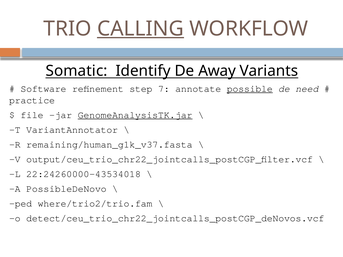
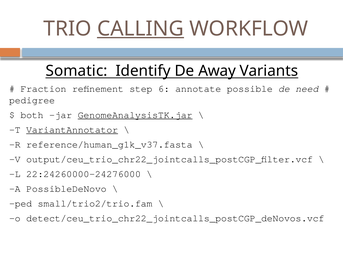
Software: Software -> Fraction (43, 89)
7: 7 -> 6 (164, 89)
possible underline: present -> none (250, 89)
practice: practice -> pedigree (32, 100)
file: file -> both (32, 115)
VariantAnnotator underline: none -> present (72, 130)
remaining/human_g1k_v37.fasta: remaining/human_g1k_v37.fasta -> reference/human_g1k_v37.fasta (109, 145)
22:24260000-43534018: 22:24260000-43534018 -> 22:24260000-24276000 (84, 174)
where/trio2/trio.fam: where/trio2/trio.fam -> small/trio2/trio.fam (95, 204)
